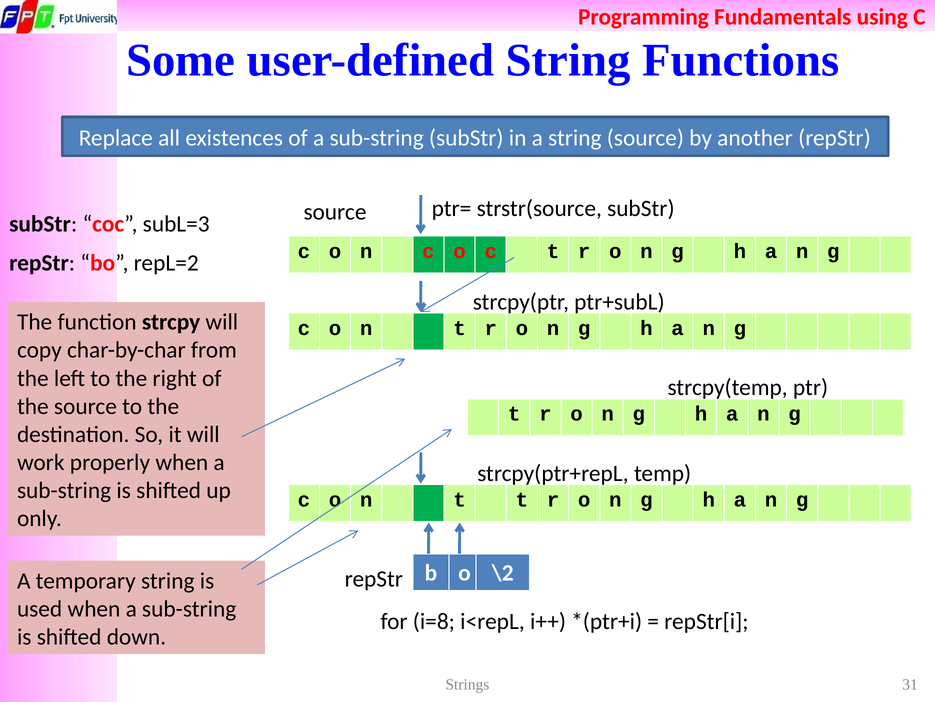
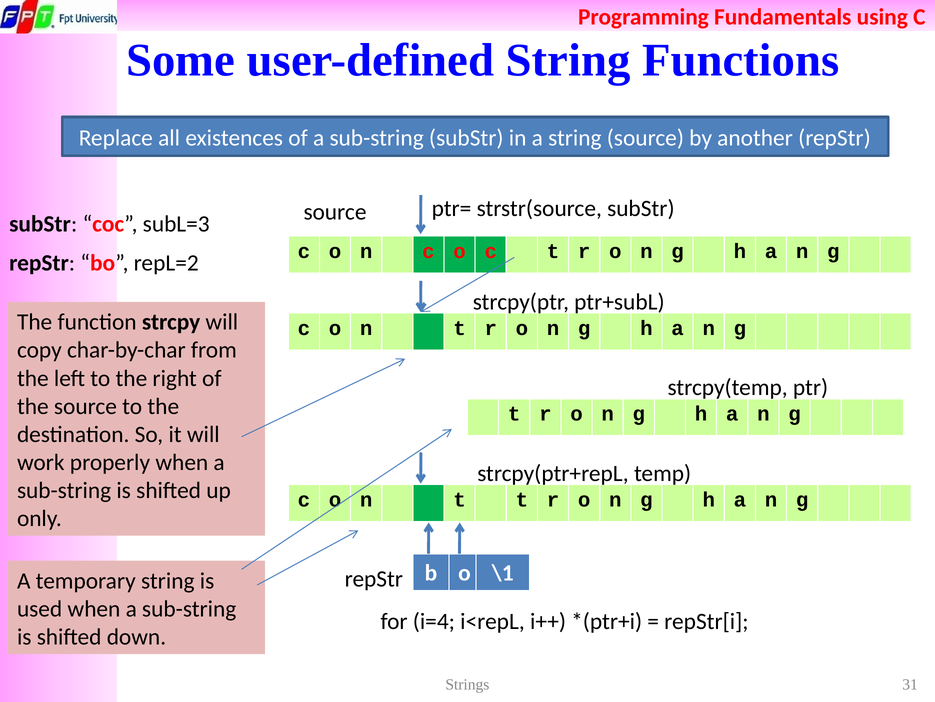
\2: \2 -> \1 (503, 572)
i=8: i=8 -> i=4 (434, 621)
